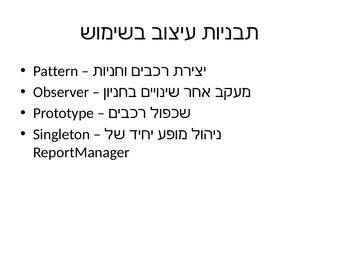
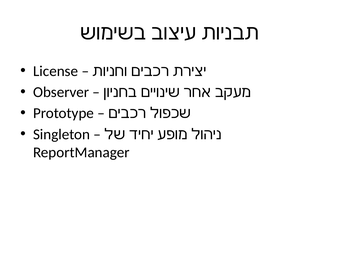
Pattern: Pattern -> License (56, 71)
